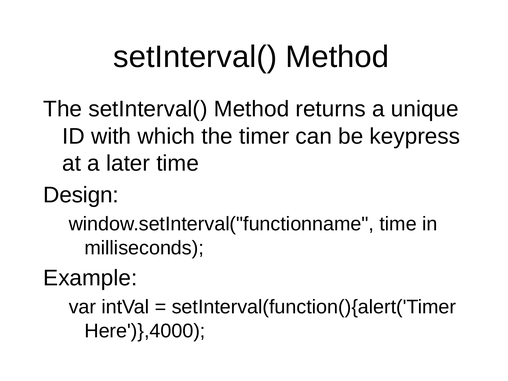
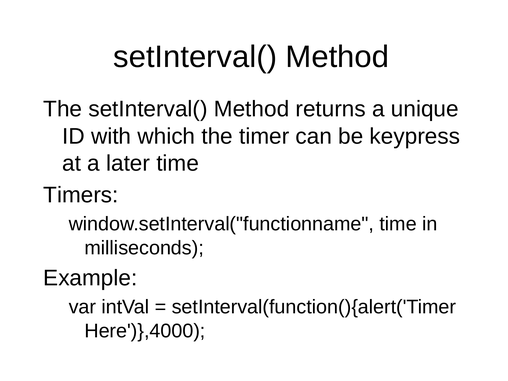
Design: Design -> Timers (81, 195)
